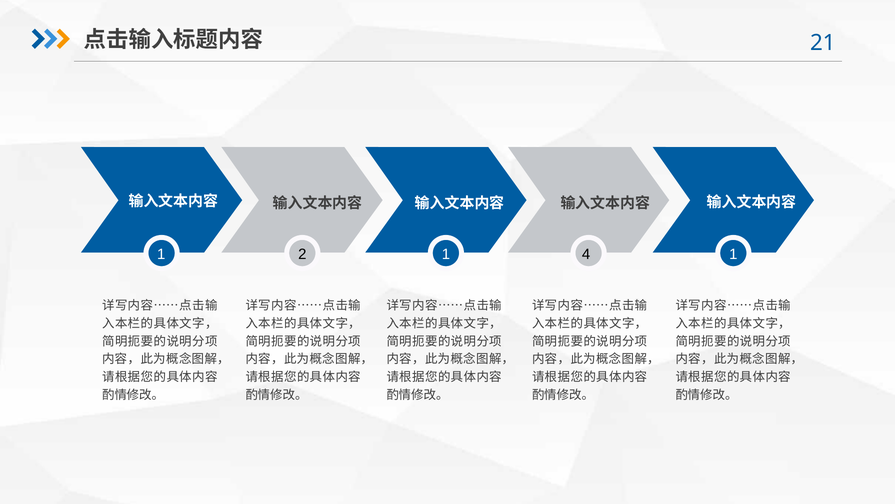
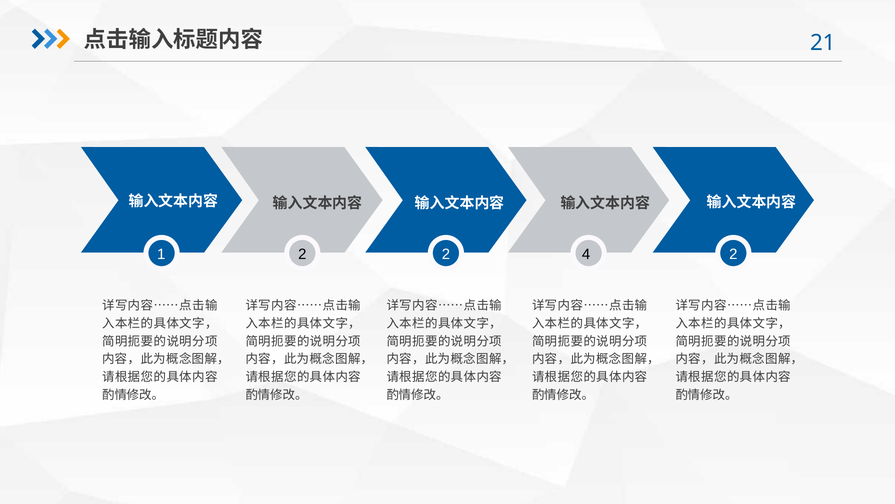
2 1: 1 -> 2 (446, 254)
4 1: 1 -> 2 (733, 254)
